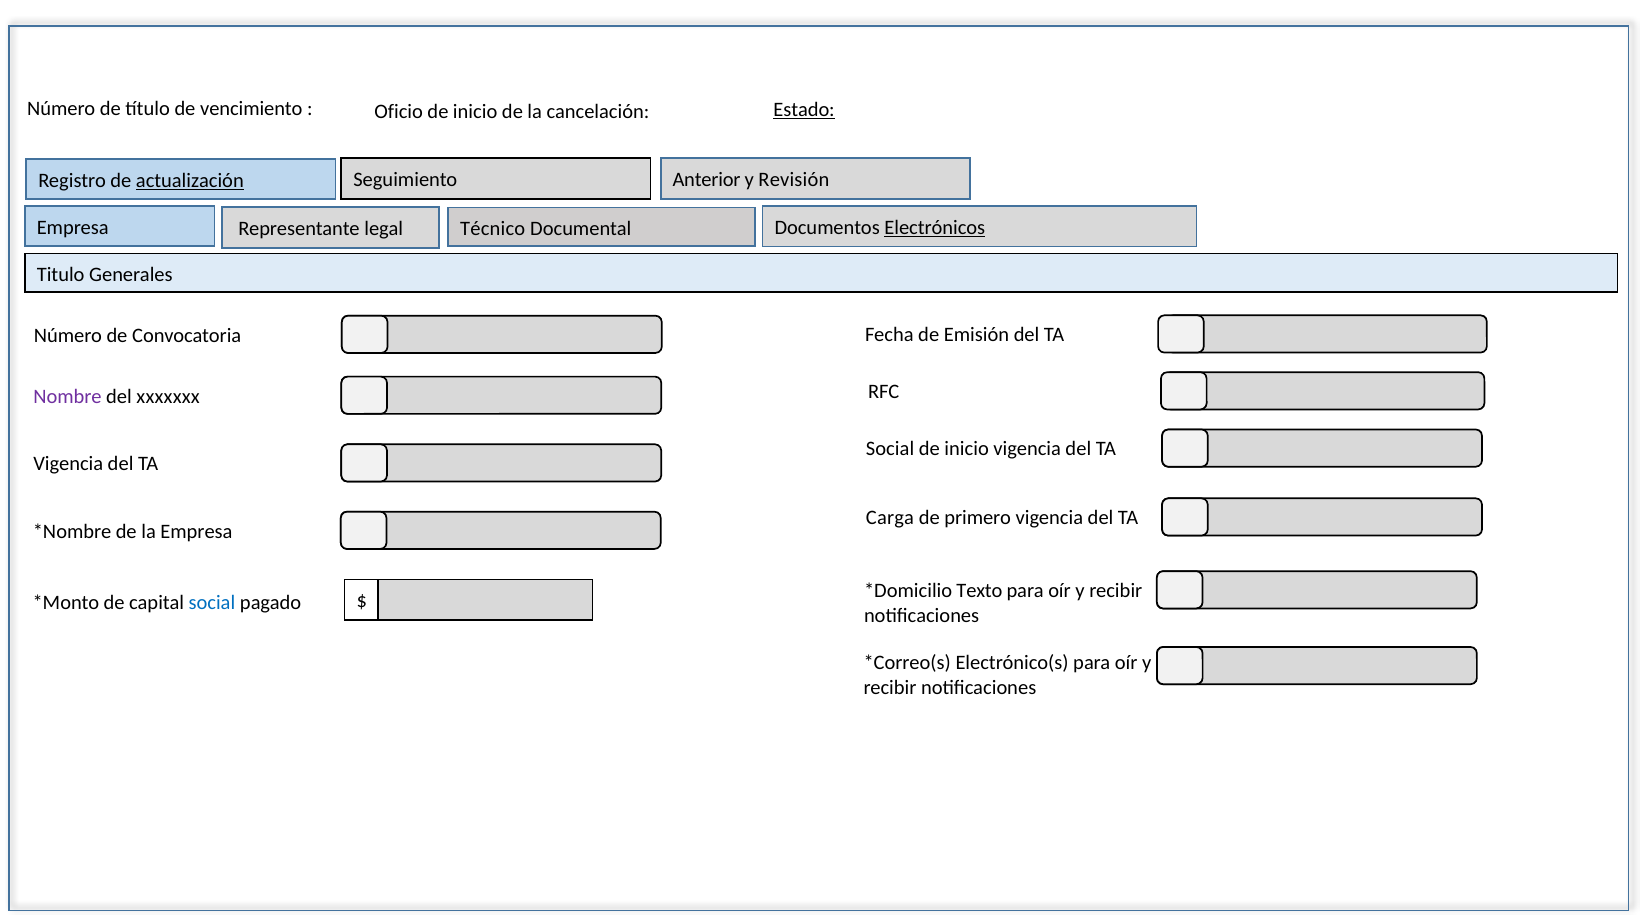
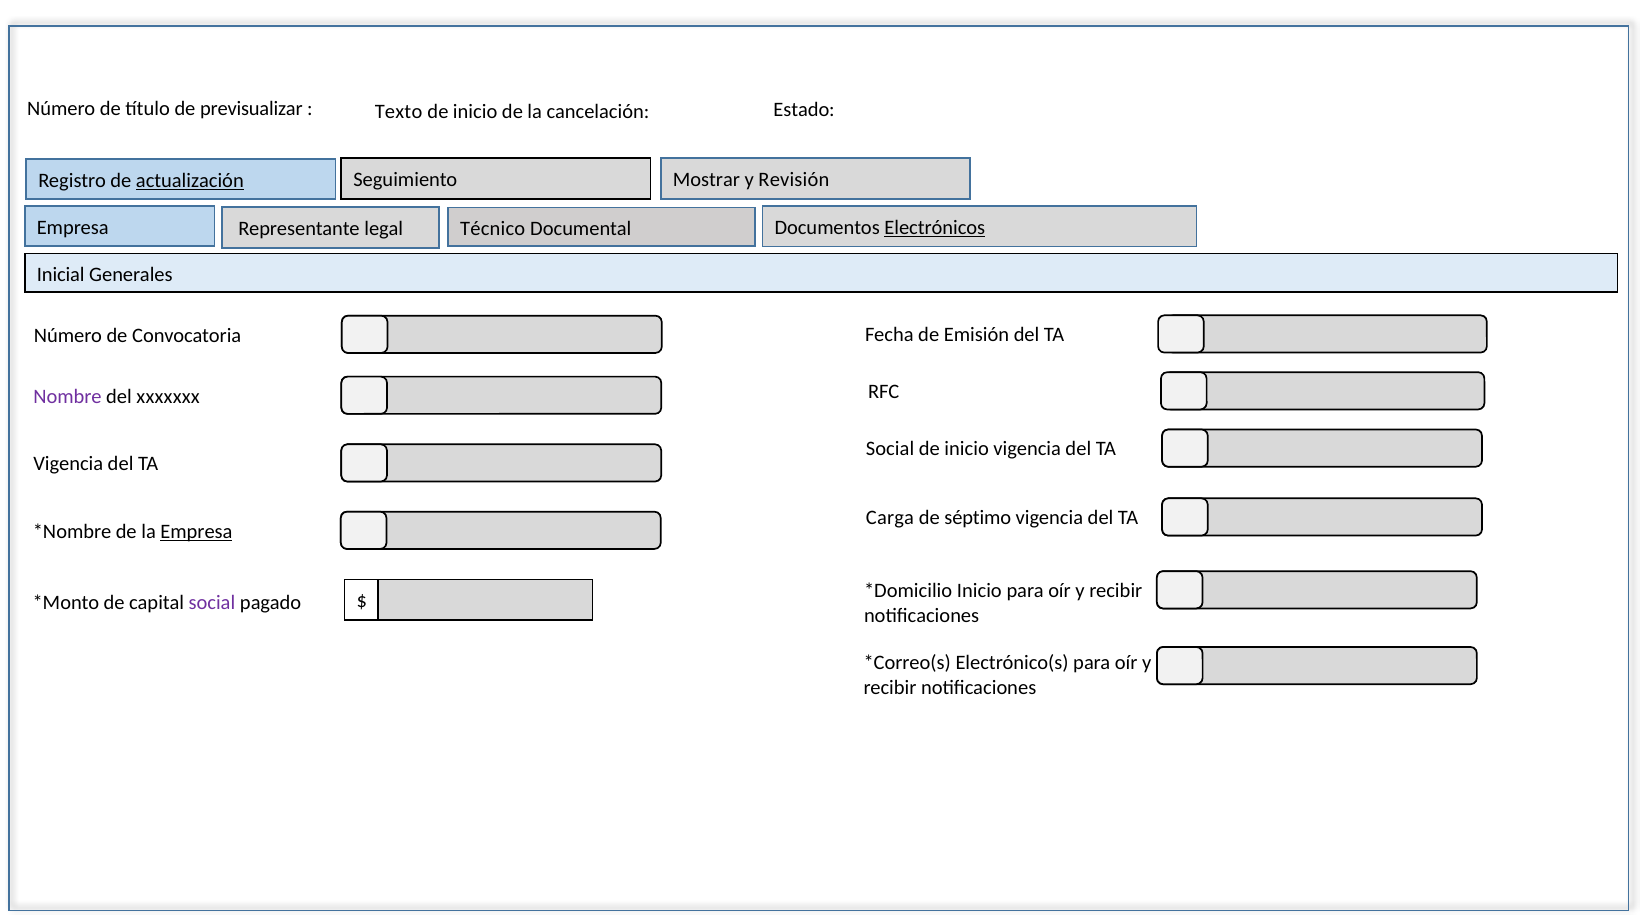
vencimiento: vencimiento -> previsualizar (251, 108)
Oficio: Oficio -> Texto (399, 112)
Estado underline: present -> none (804, 110)
Anterior: Anterior -> Mostrar (706, 180)
Titulo: Titulo -> Inicial (61, 274)
primero: primero -> séptimo (978, 518)
Empresa underline: none -> present (196, 531)
Texto: Texto -> Inicio (979, 591)
social colour: blue -> purple (212, 603)
